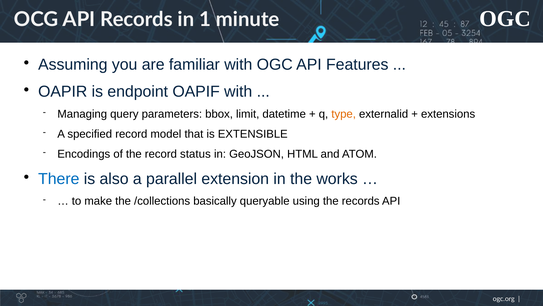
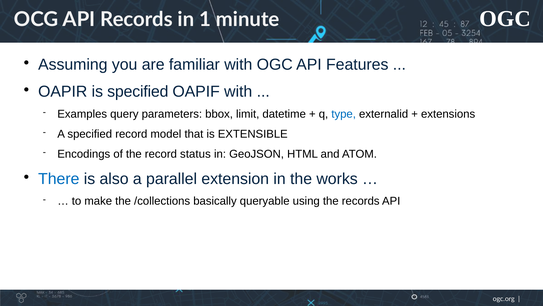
is endpoint: endpoint -> specified (138, 91)
Managing: Managing -> Examples (82, 114)
type colour: orange -> blue (344, 114)
